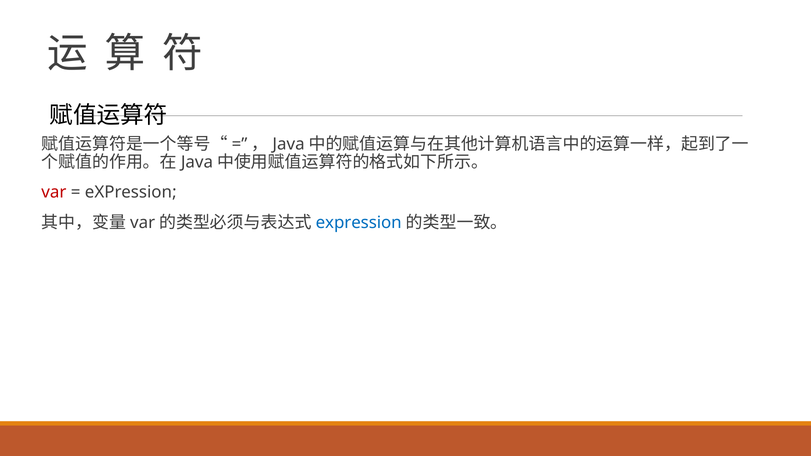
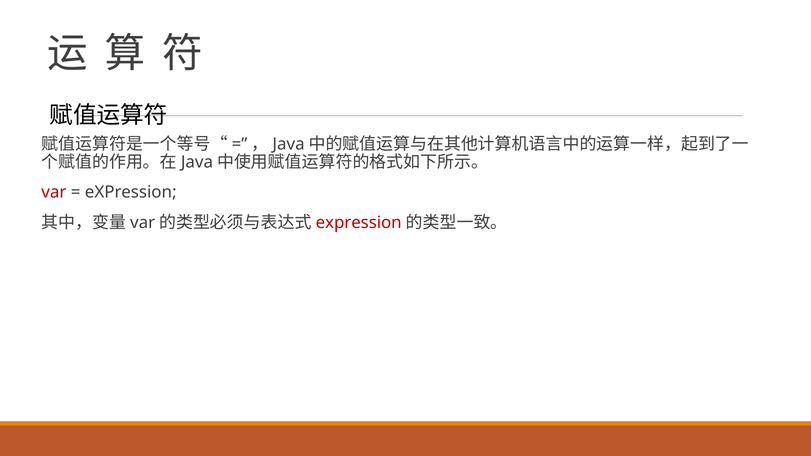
expression colour: blue -> red (359, 223)
